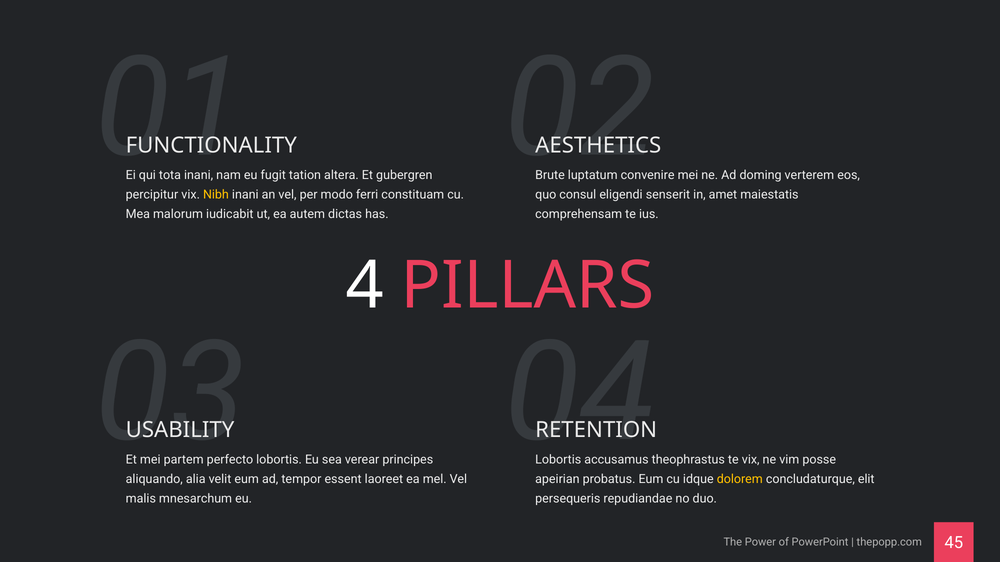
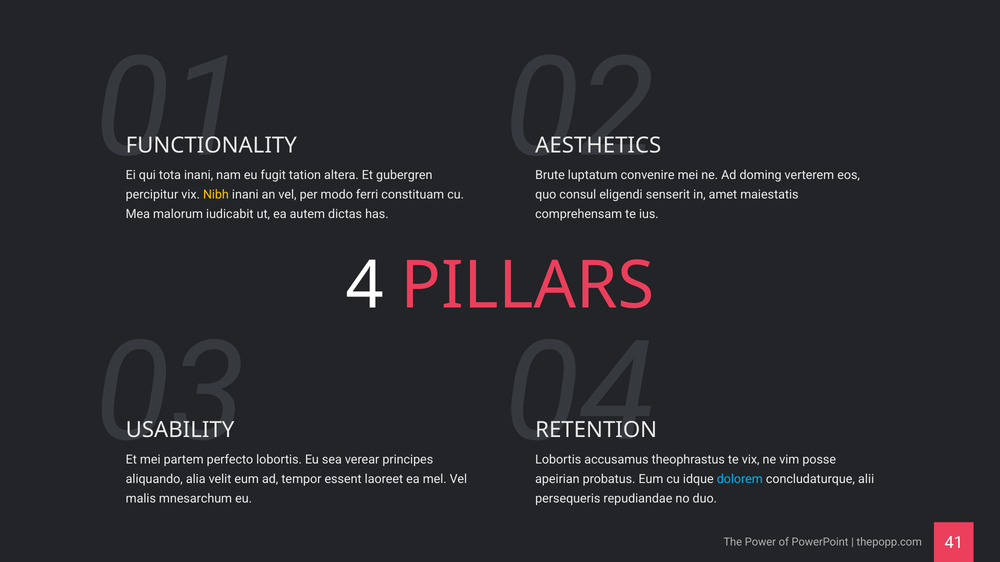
dolorem colour: yellow -> light blue (740, 479)
elit: elit -> alii (866, 479)
45: 45 -> 41 (954, 543)
